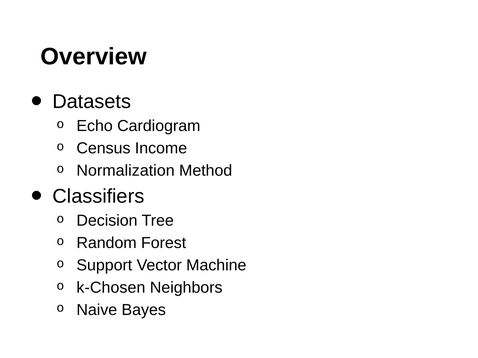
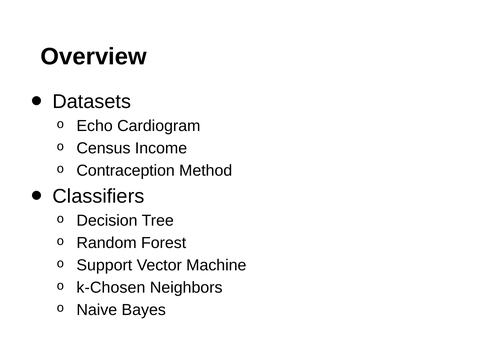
Normalization: Normalization -> Contraception (126, 171)
